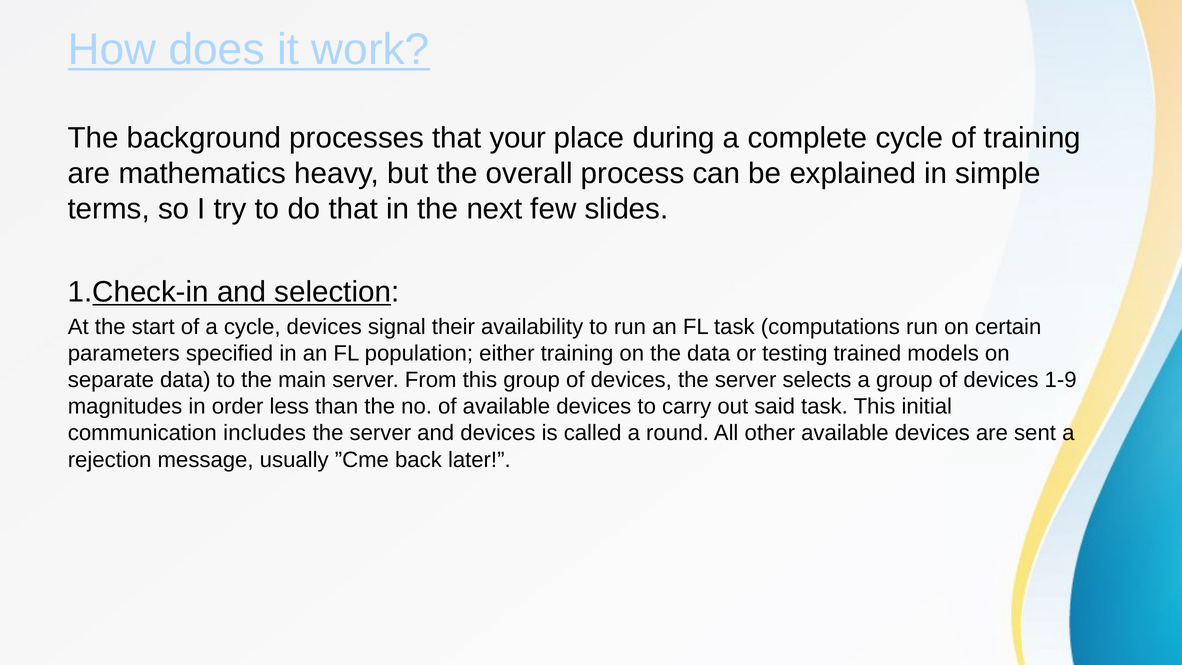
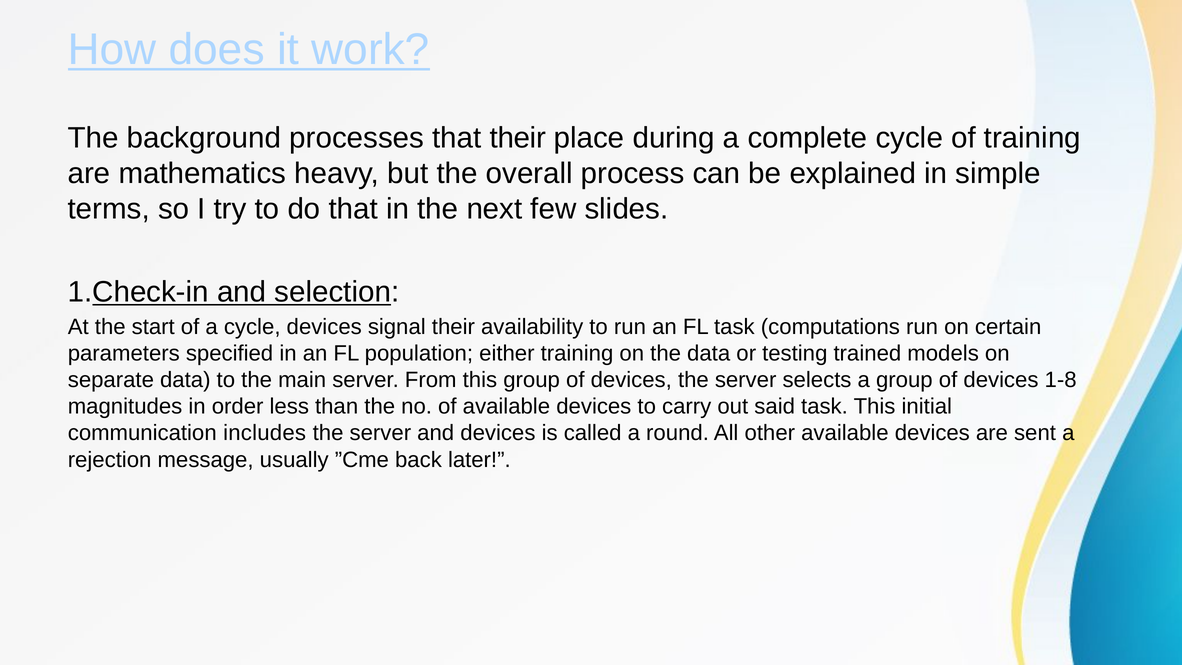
that your: your -> their (518, 138)
1-9: 1-9 -> 1-8 (1061, 380)
